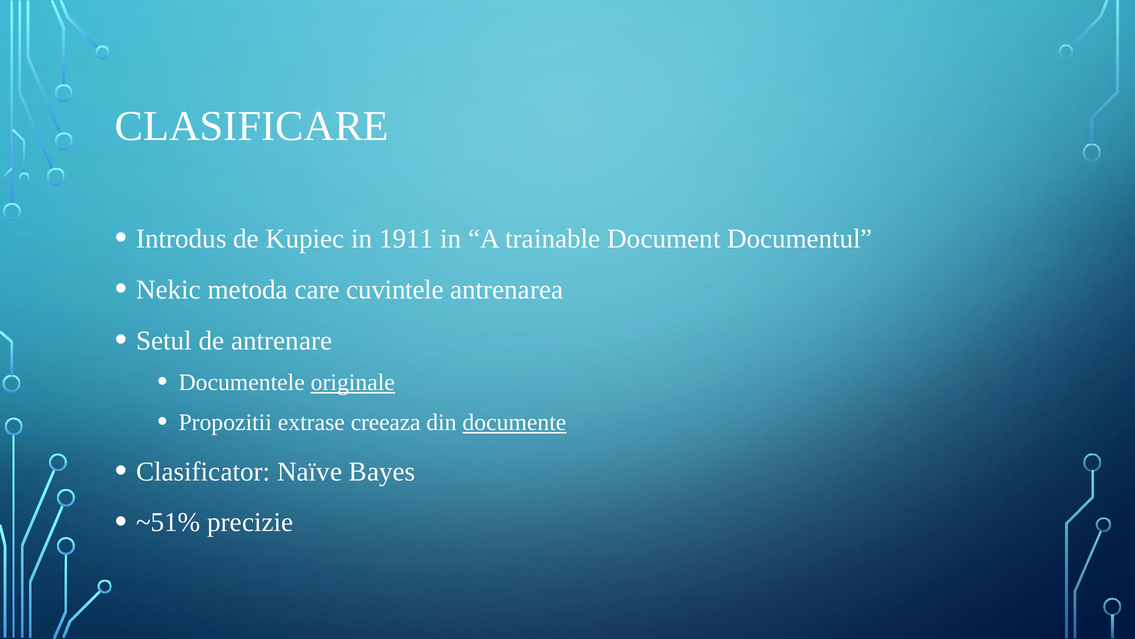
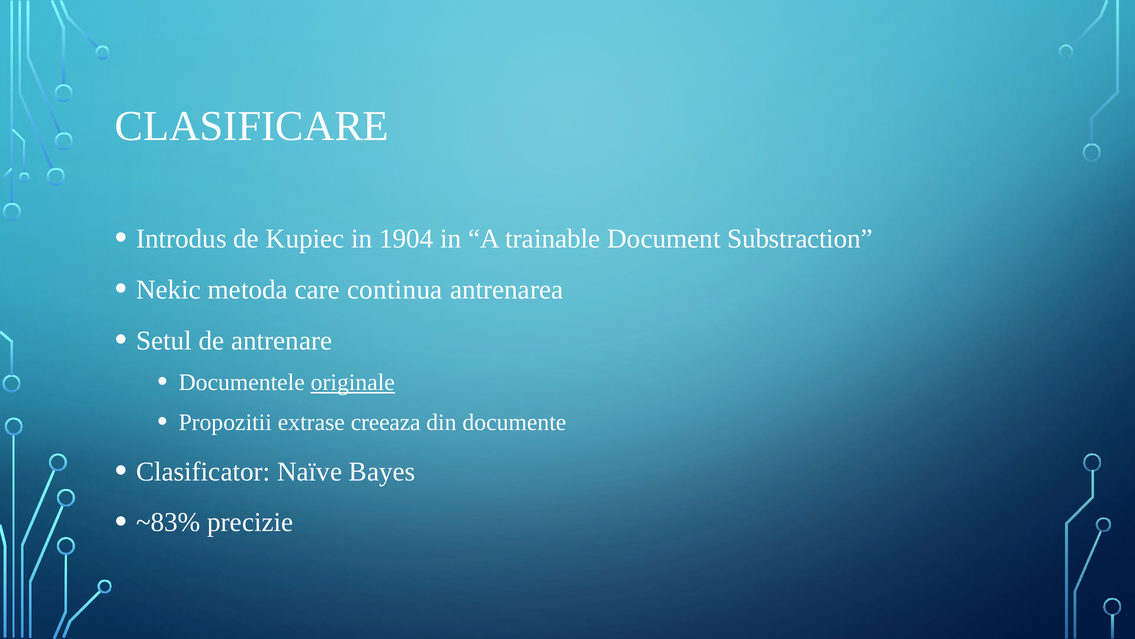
1911: 1911 -> 1904 (406, 238)
Documentul: Documentul -> Substraction (800, 238)
cuvintele: cuvintele -> continua (395, 289)
documente underline: present -> none (514, 422)
~51%: ~51% -> ~83% (168, 522)
